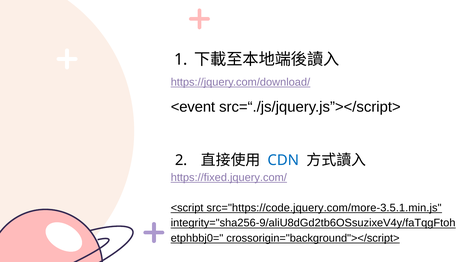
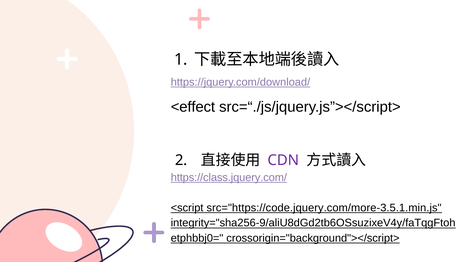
<event: <event -> <effect (193, 107)
CDN colour: blue -> purple (283, 160)
https://fixed.jquery.com/: https://fixed.jquery.com/ -> https://class.jquery.com/ (229, 178)
